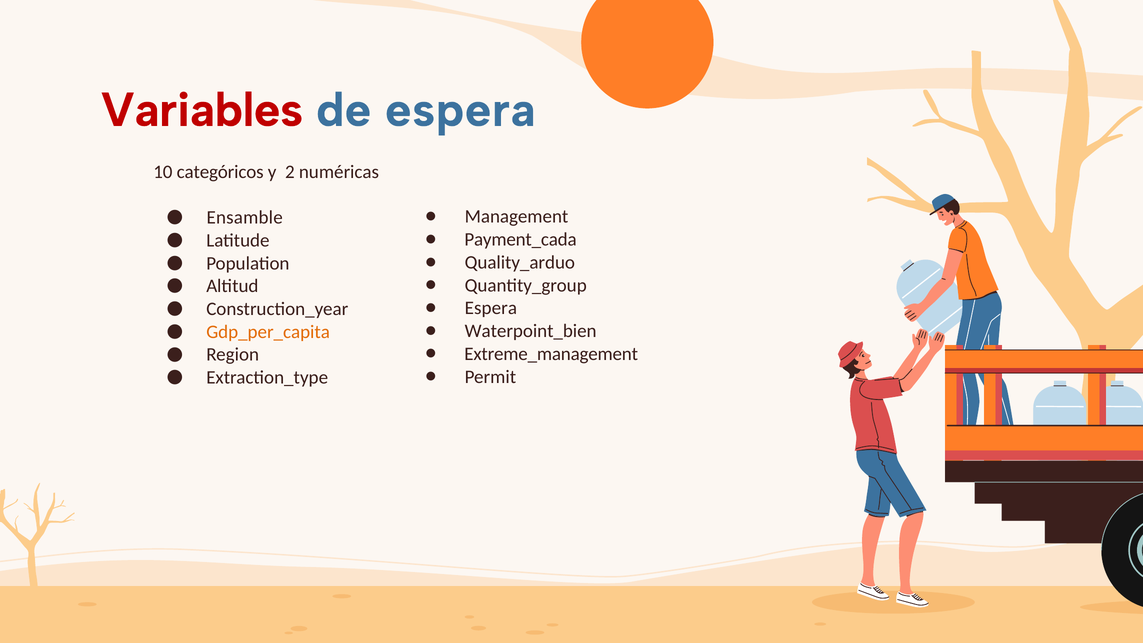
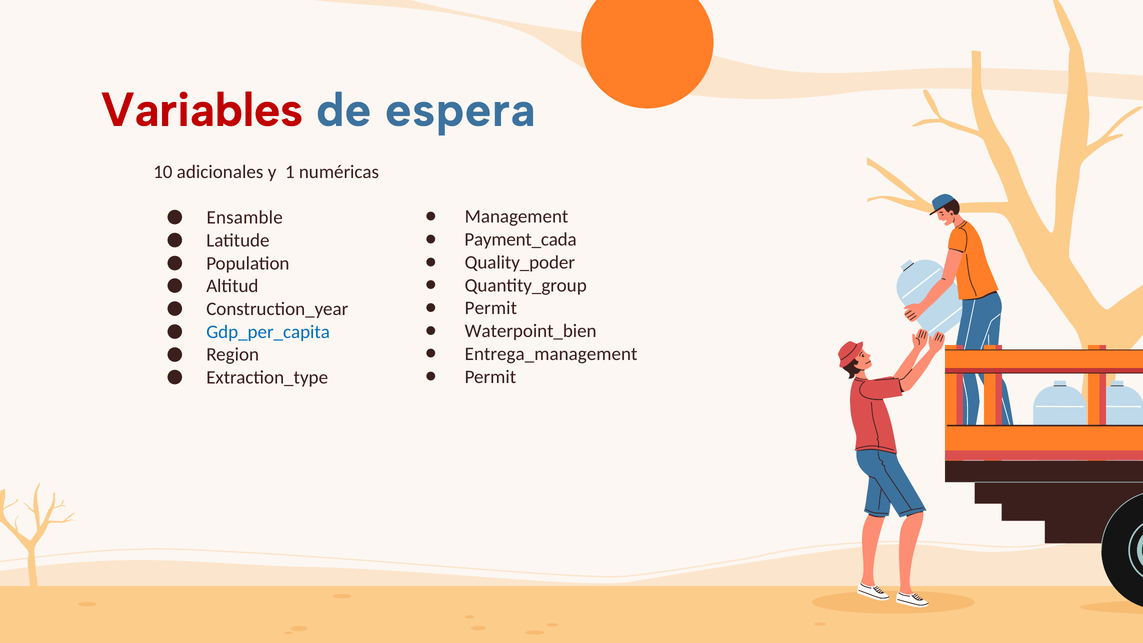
categóricos: categóricos -> adicionales (220, 172)
2: 2 -> 1 (290, 172)
Quality_arduo: Quality_arduo -> Quality_poder (520, 262)
Espera: Espera -> Permit (491, 308)
Gdp_per_capita colour: orange -> blue (268, 332)
Extreme_management: Extreme_management -> Entrega_management (551, 354)
